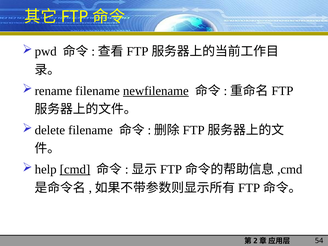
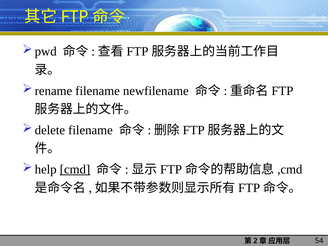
newfilename underline: present -> none (156, 91)
